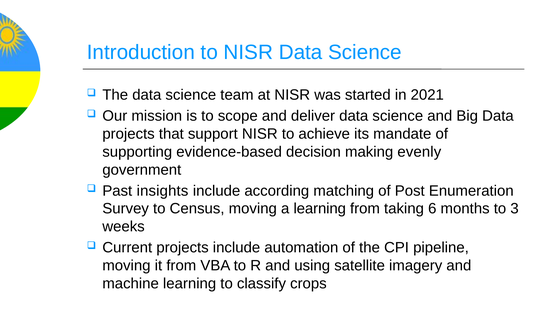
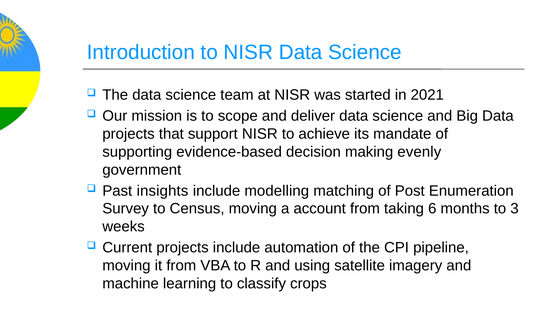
according: according -> modelling (277, 190)
a learning: learning -> account (320, 208)
